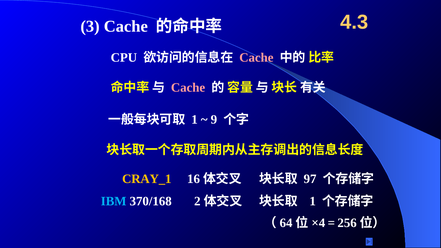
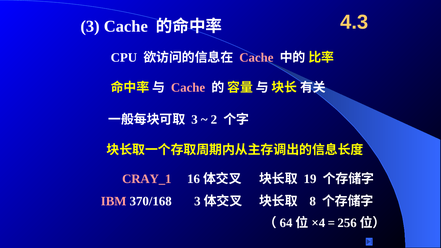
1: 1 -> 3 (194, 120)
9: 9 -> 2 (214, 120)
CRAY_1 colour: yellow -> pink (147, 179)
97: 97 -> 19 (310, 179)
IBM colour: light blue -> pink (114, 201)
370/168 2: 2 -> 3 (197, 201)
1: 1 -> 8 (313, 201)
